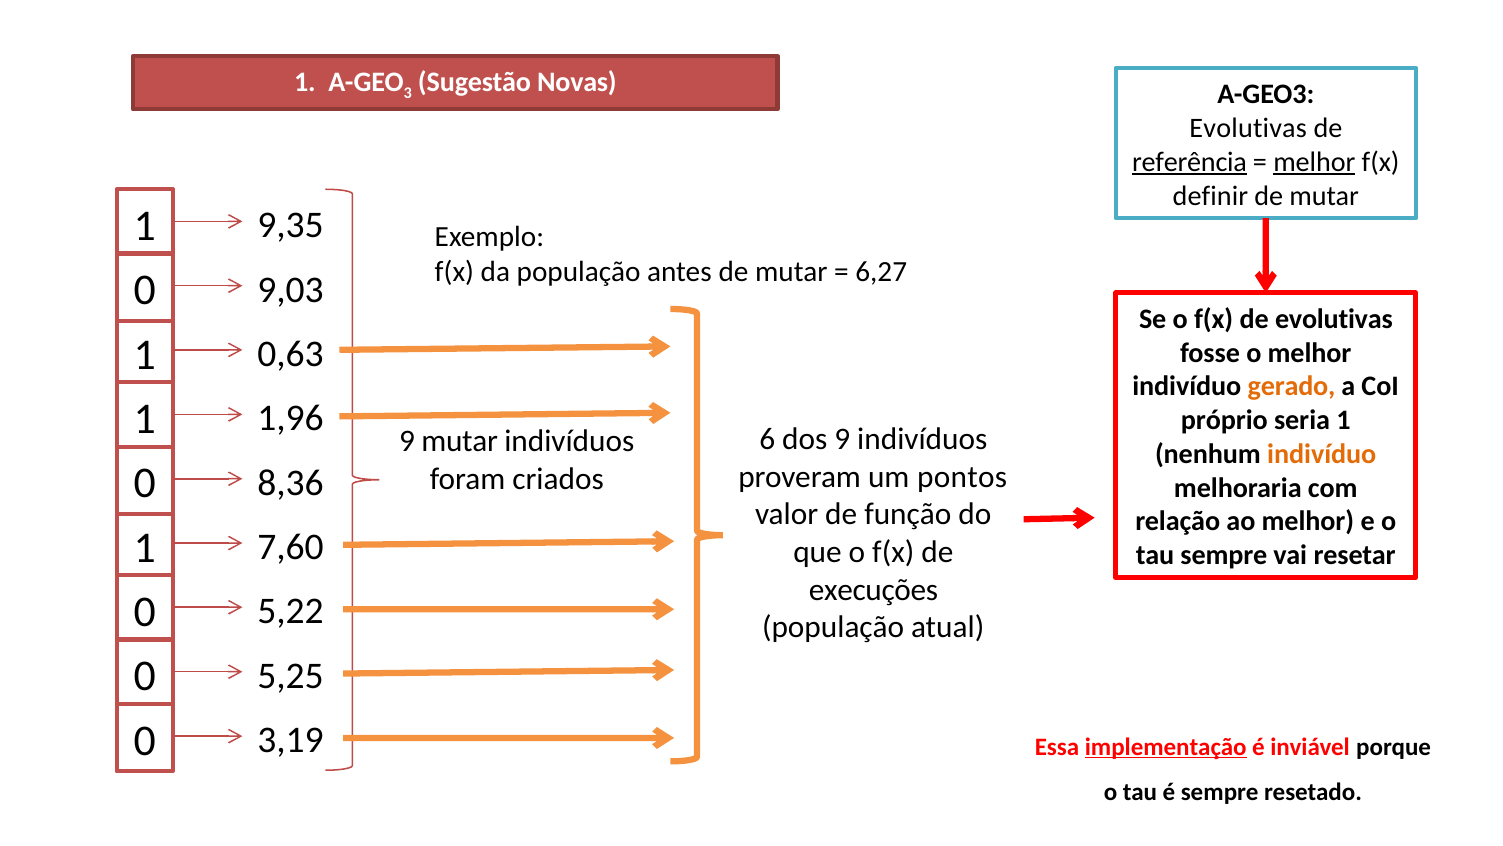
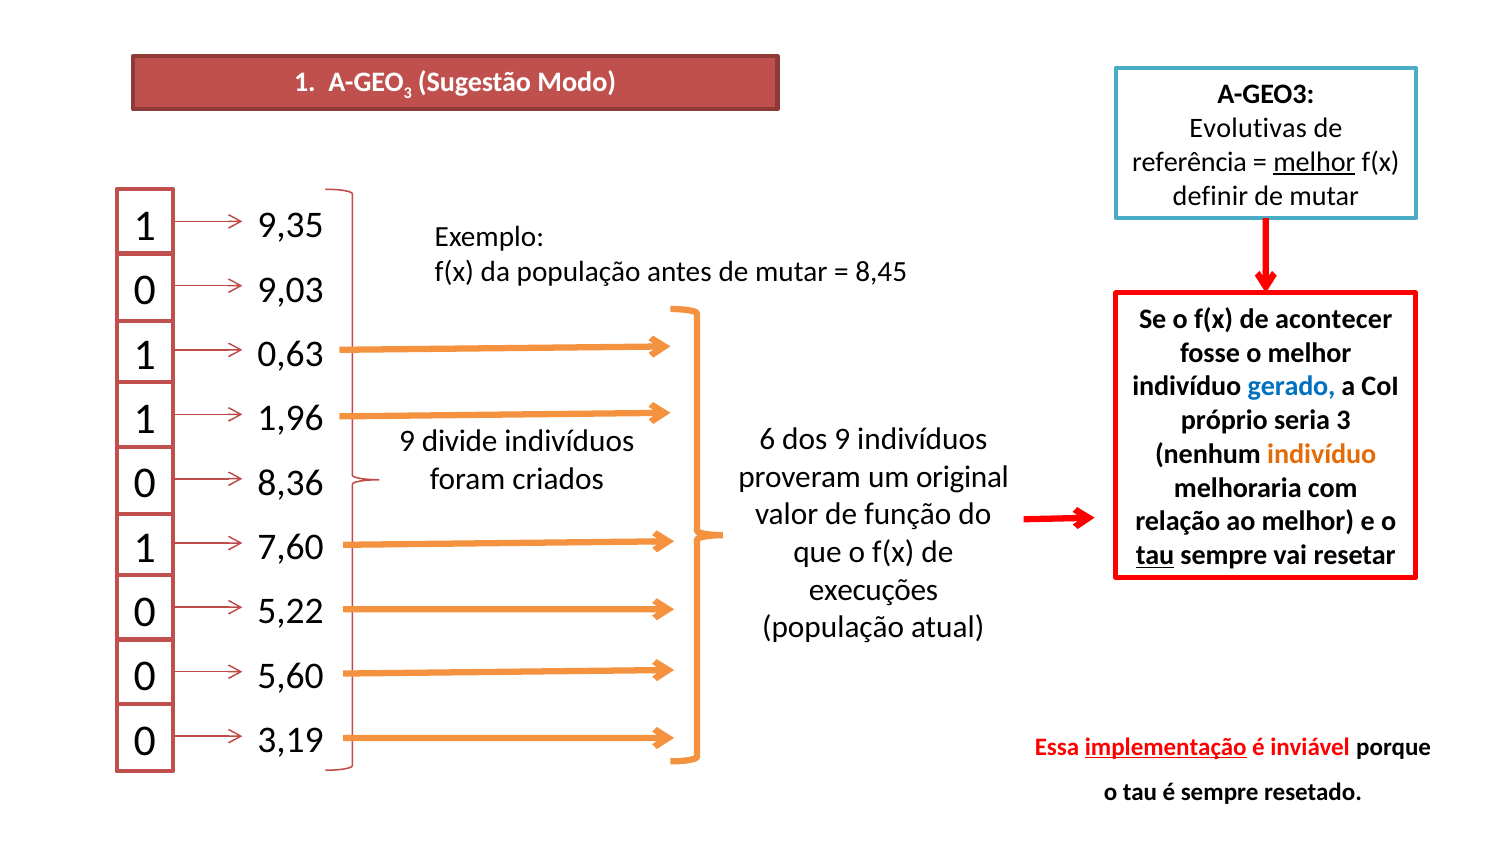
Novas: Novas -> Modo (577, 82)
referência underline: present -> none (1190, 162)
6,27: 6,27 -> 8,45 (881, 272)
de evolutivas: evolutivas -> acontecer (1334, 319)
gerado colour: orange -> blue (1292, 387)
seria 1: 1 -> 3 (1343, 420)
9 mutar: mutar -> divide (460, 441)
pontos: pontos -> original (962, 477)
tau underline: none -> present (1155, 556)
5,25: 5,25 -> 5,60 (290, 676)
